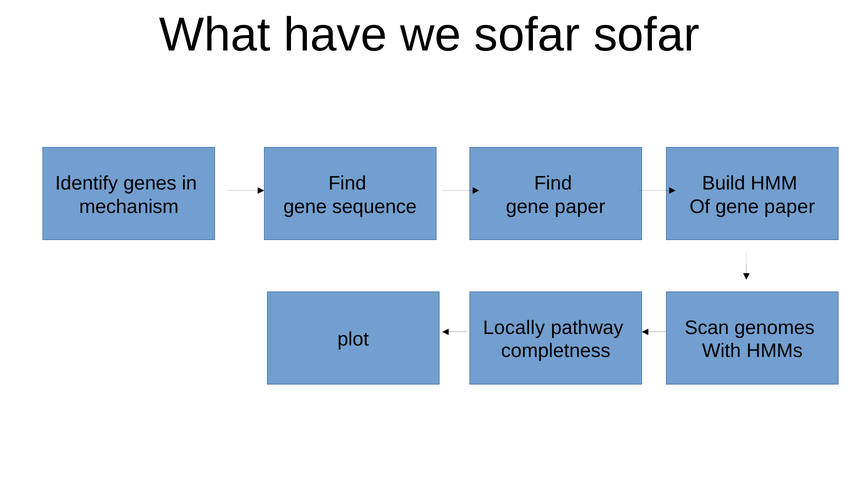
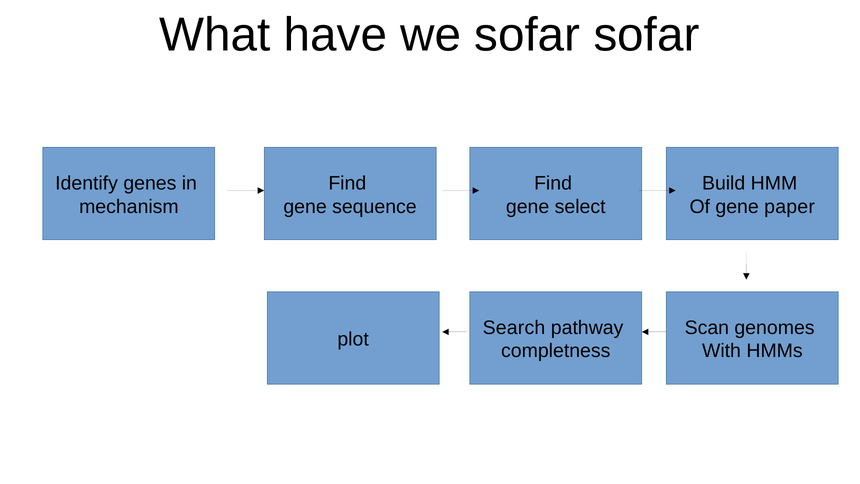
paper: paper -> select (580, 207)
Locally: Locally -> Search (514, 327)
